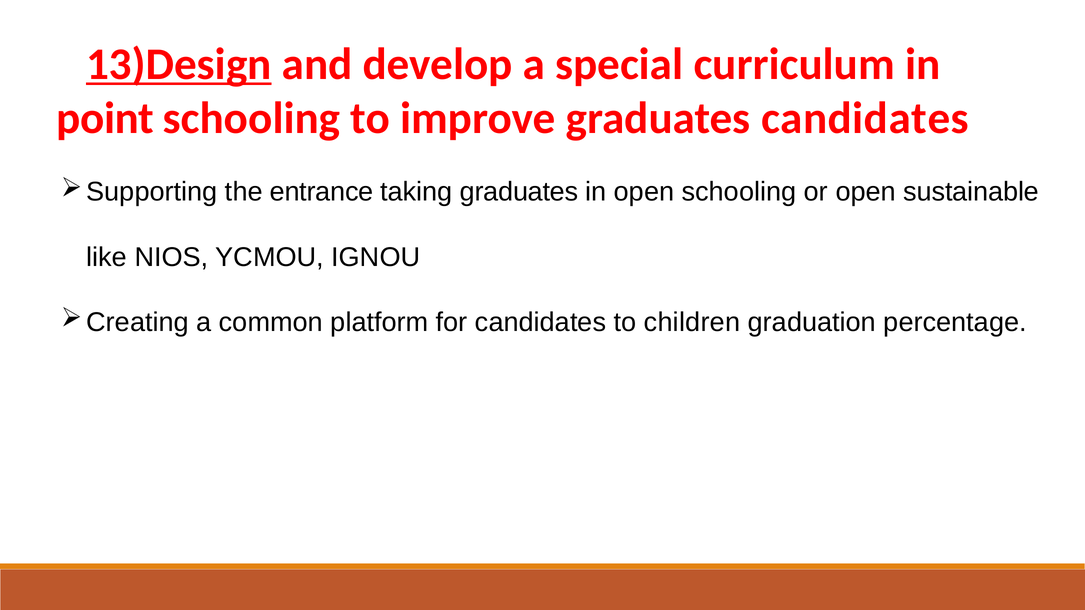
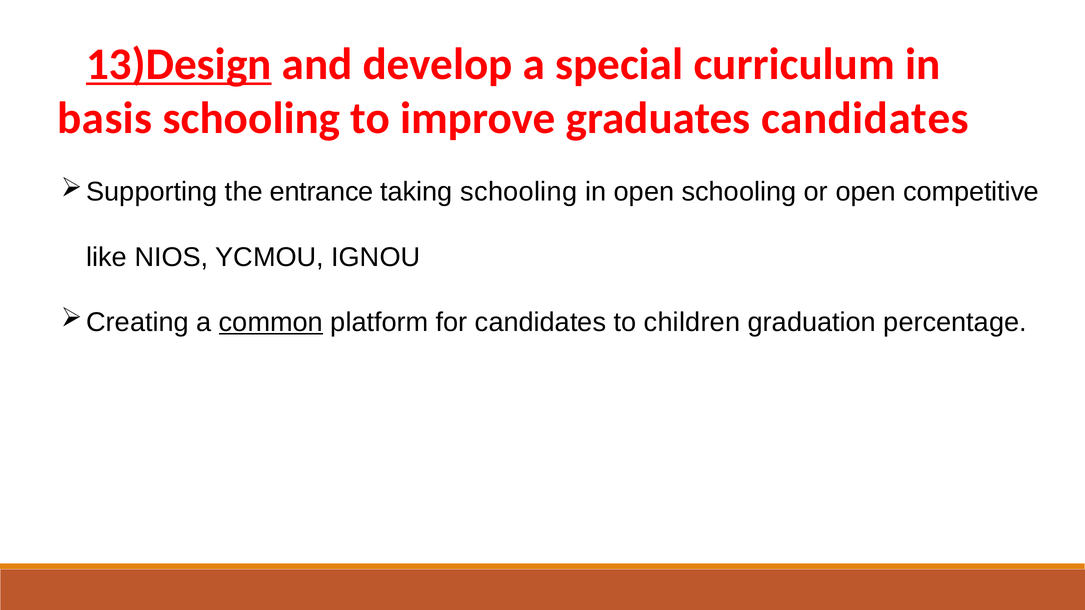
point: point -> basis (105, 118)
taking graduates: graduates -> schooling (519, 192)
sustainable: sustainable -> competitive (971, 192)
common underline: none -> present (271, 322)
